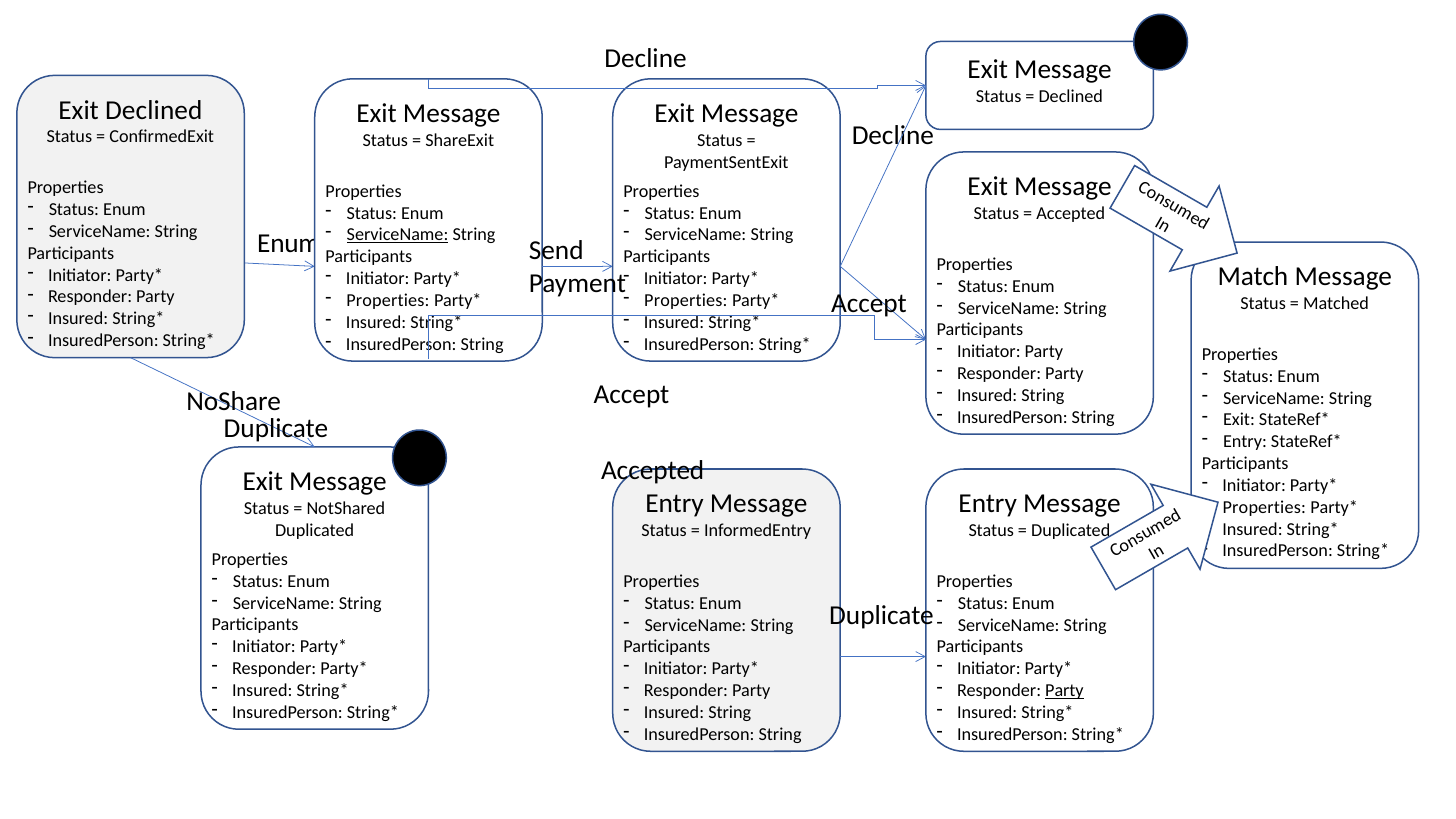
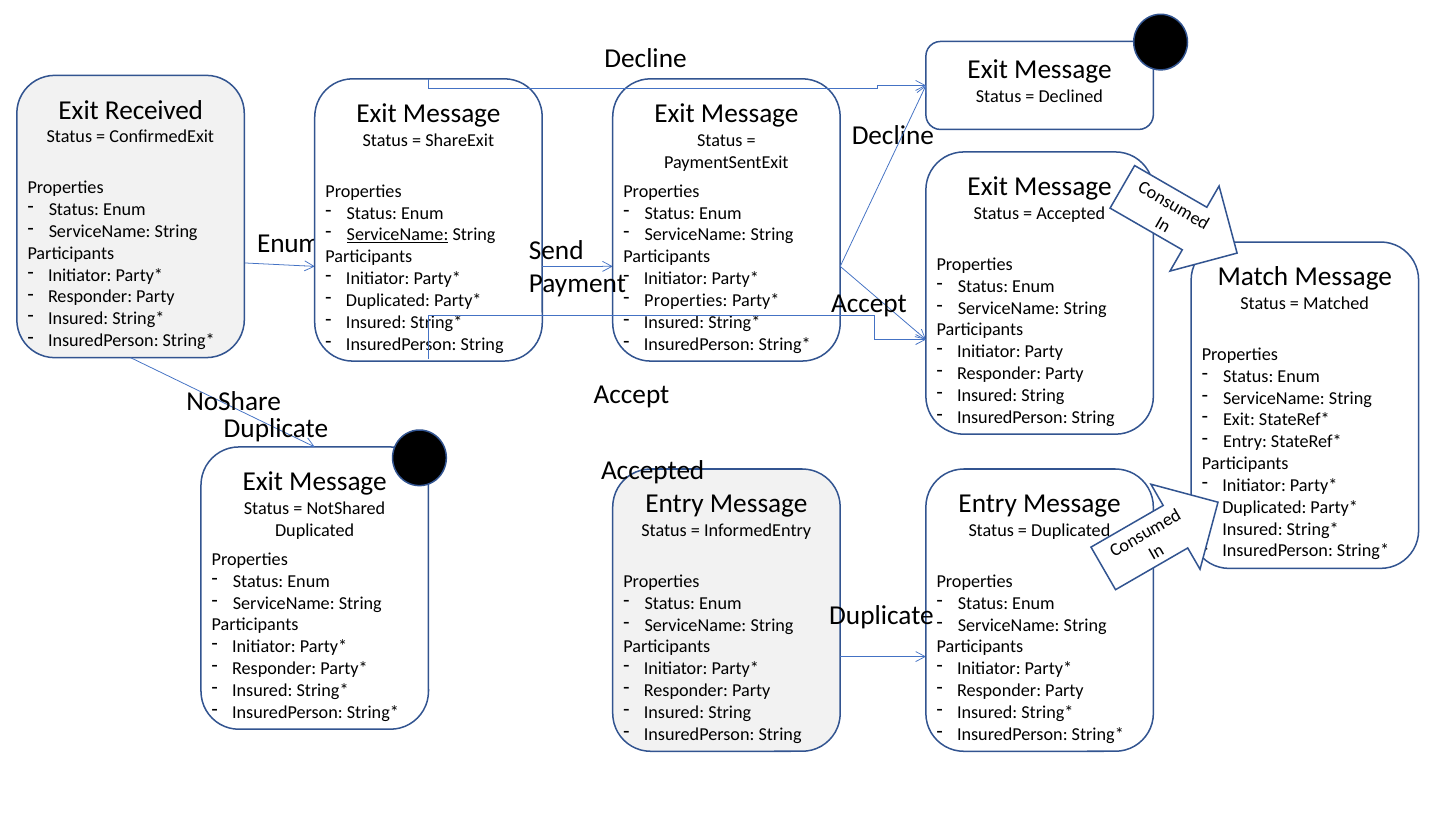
Exit Declined: Declined -> Received (154, 110)
Properties: Properties -> Duplicated (388, 300)
Properties: Properties -> Duplicated (1264, 507)
Party underline: present -> none (1064, 691)
